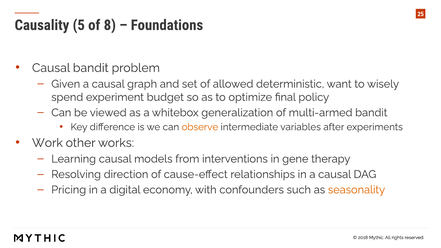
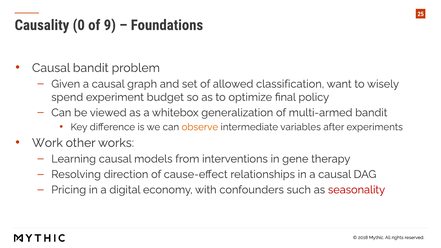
5: 5 -> 0 (79, 25)
8: 8 -> 9 (110, 25)
deterministic: deterministic -> classification (290, 84)
seasonality colour: orange -> red (357, 190)
